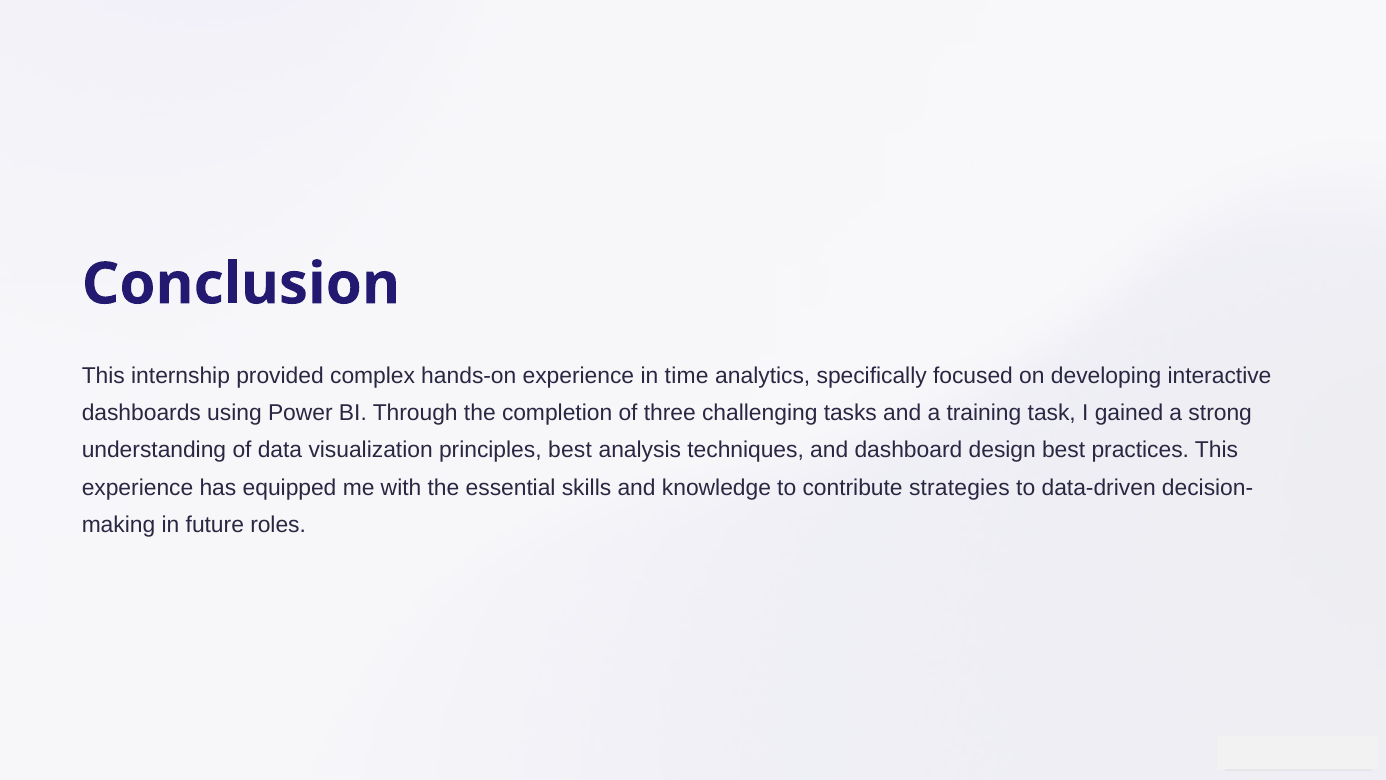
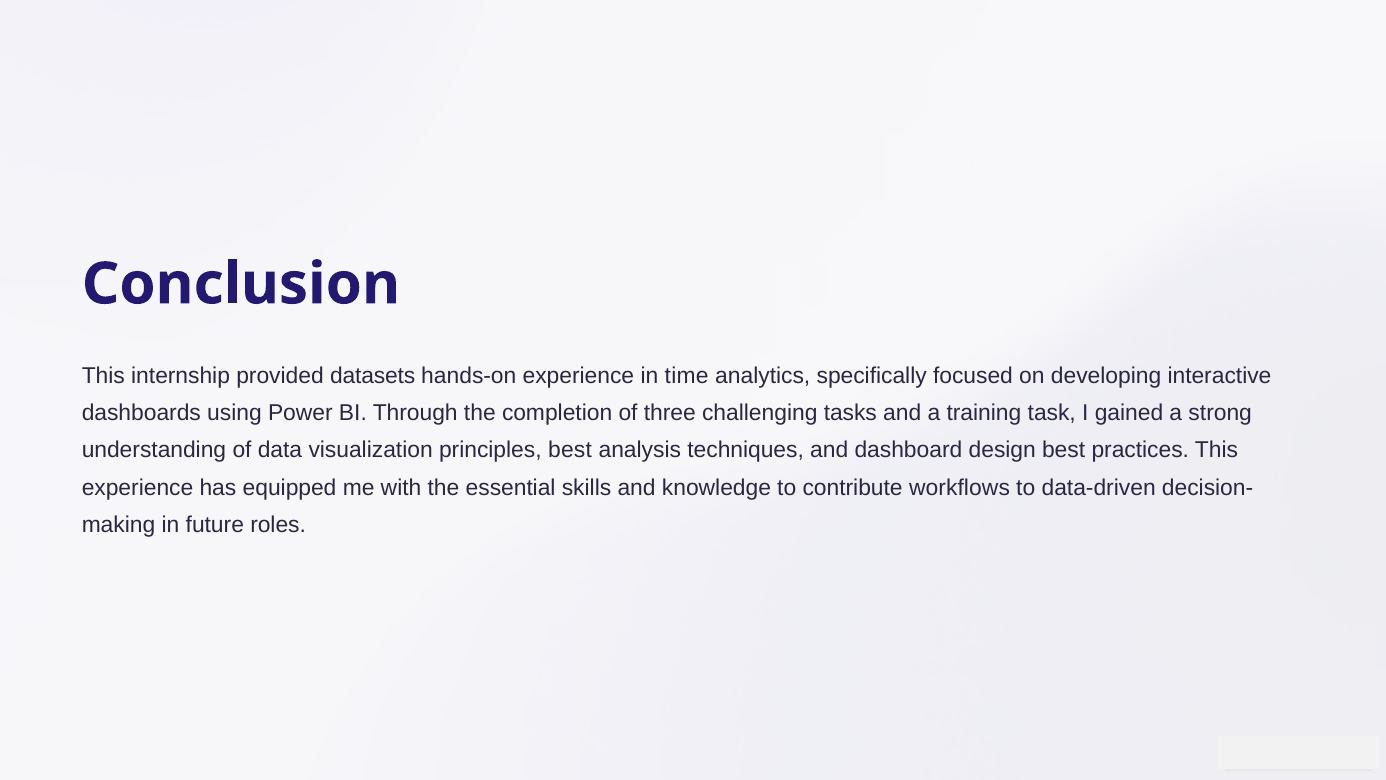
complex: complex -> datasets (373, 376)
strategies: strategies -> workflows (959, 487)
